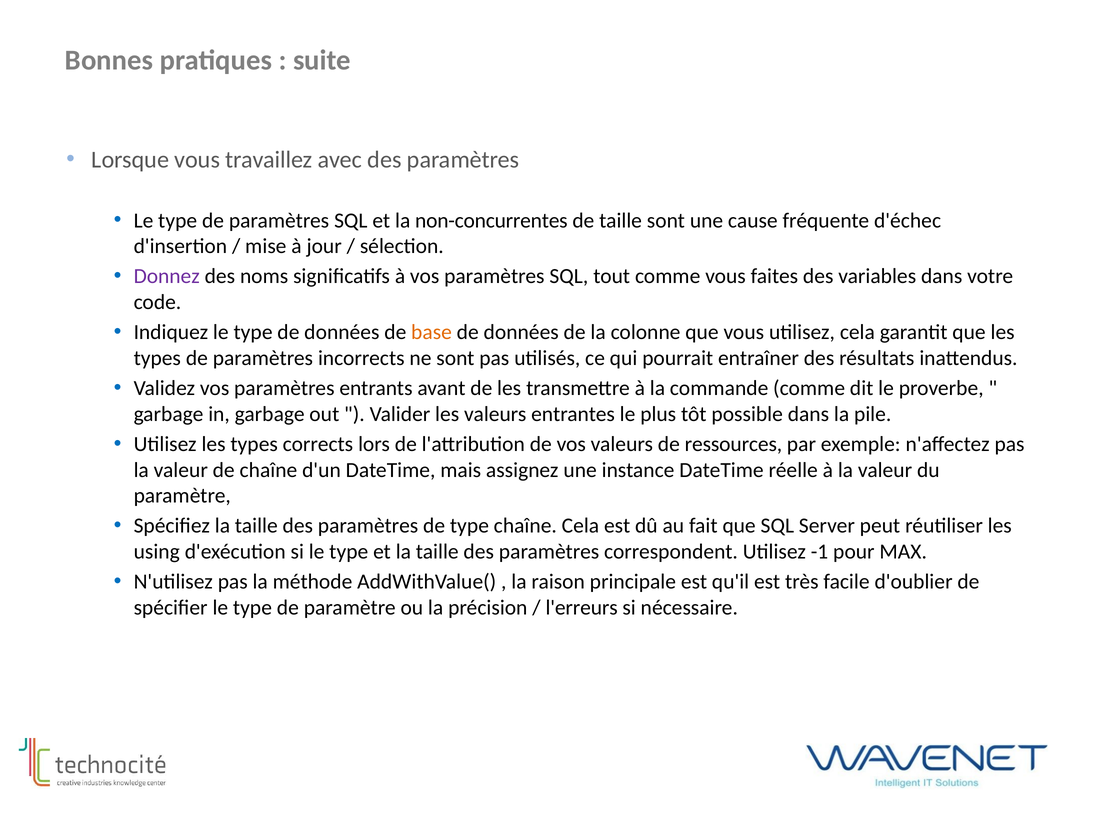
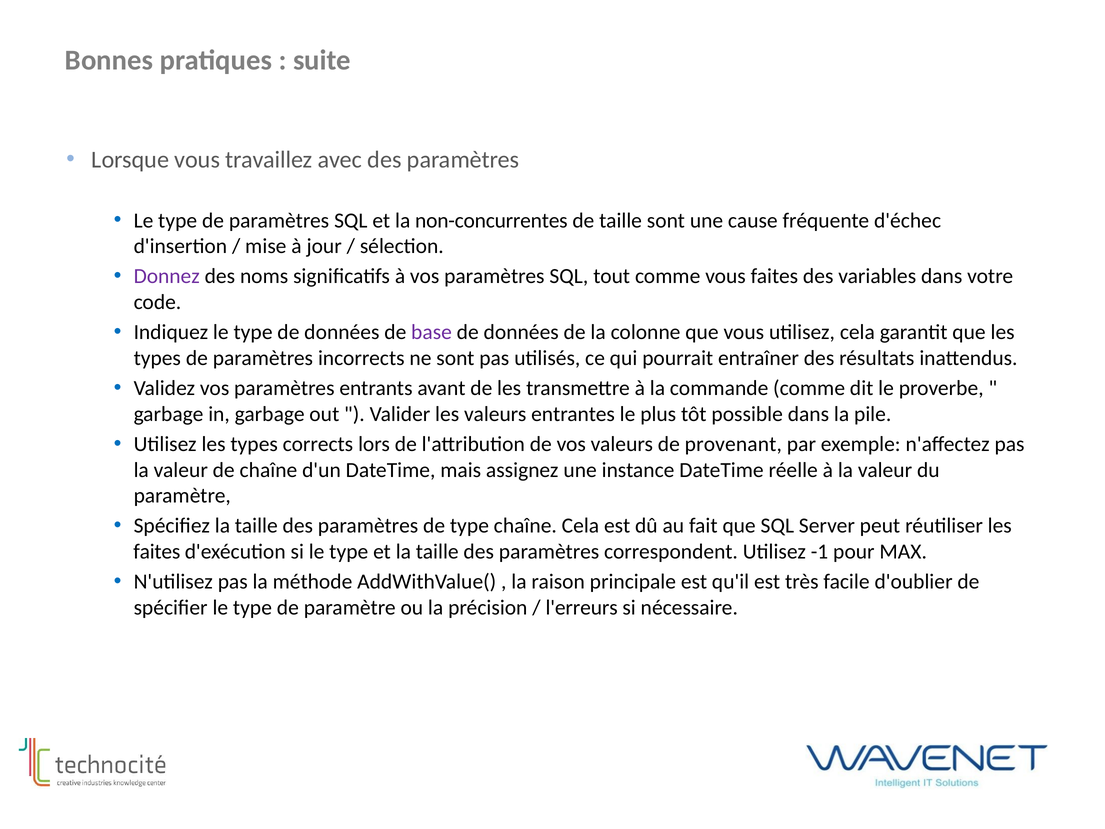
base colour: orange -> purple (431, 332)
ressources: ressources -> provenant (733, 444)
using: using -> faites (157, 551)
